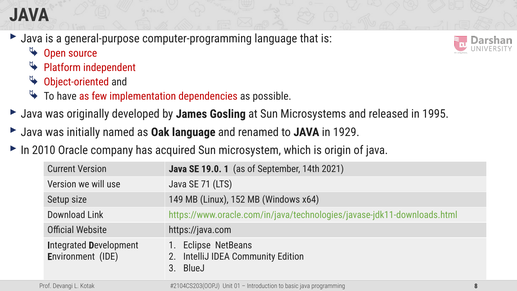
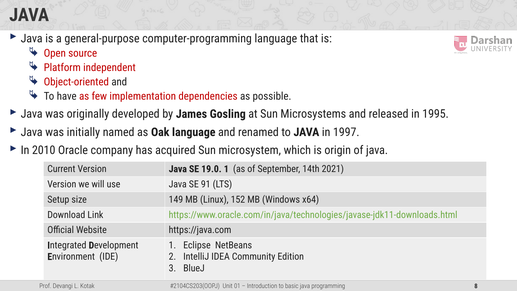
1929: 1929 -> 1997 (346, 132)
71: 71 -> 91 (206, 184)
